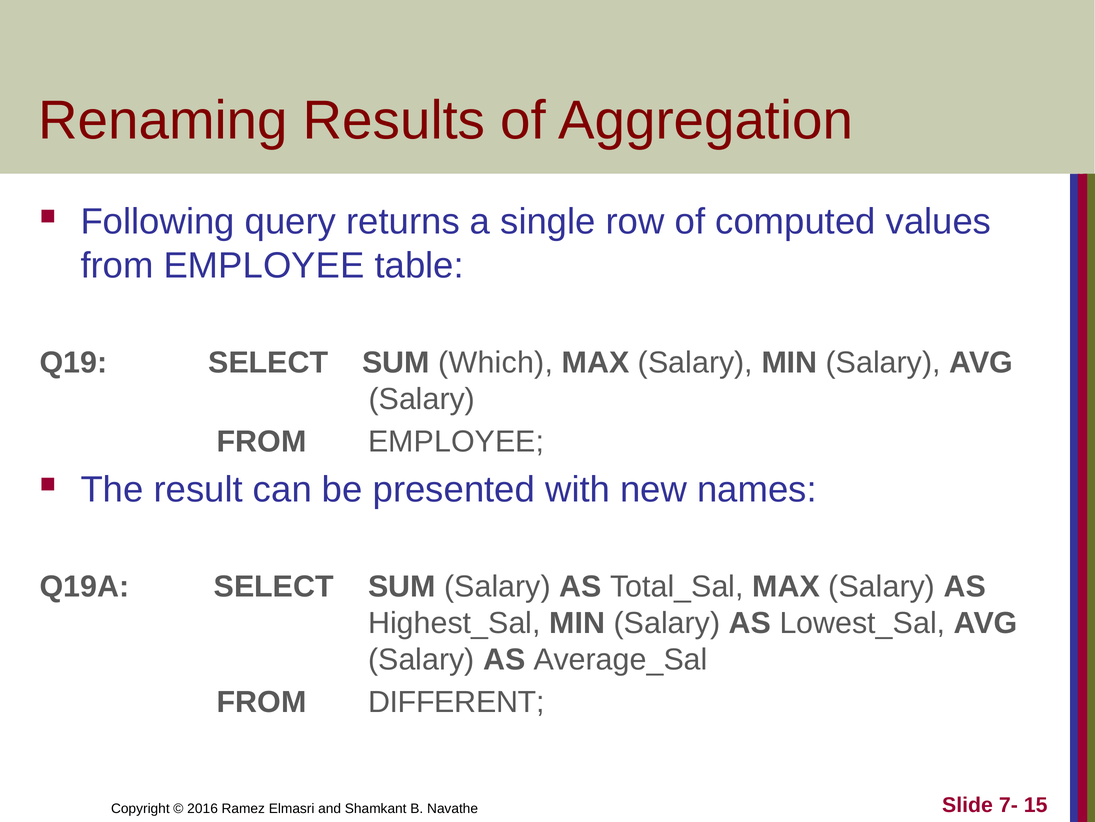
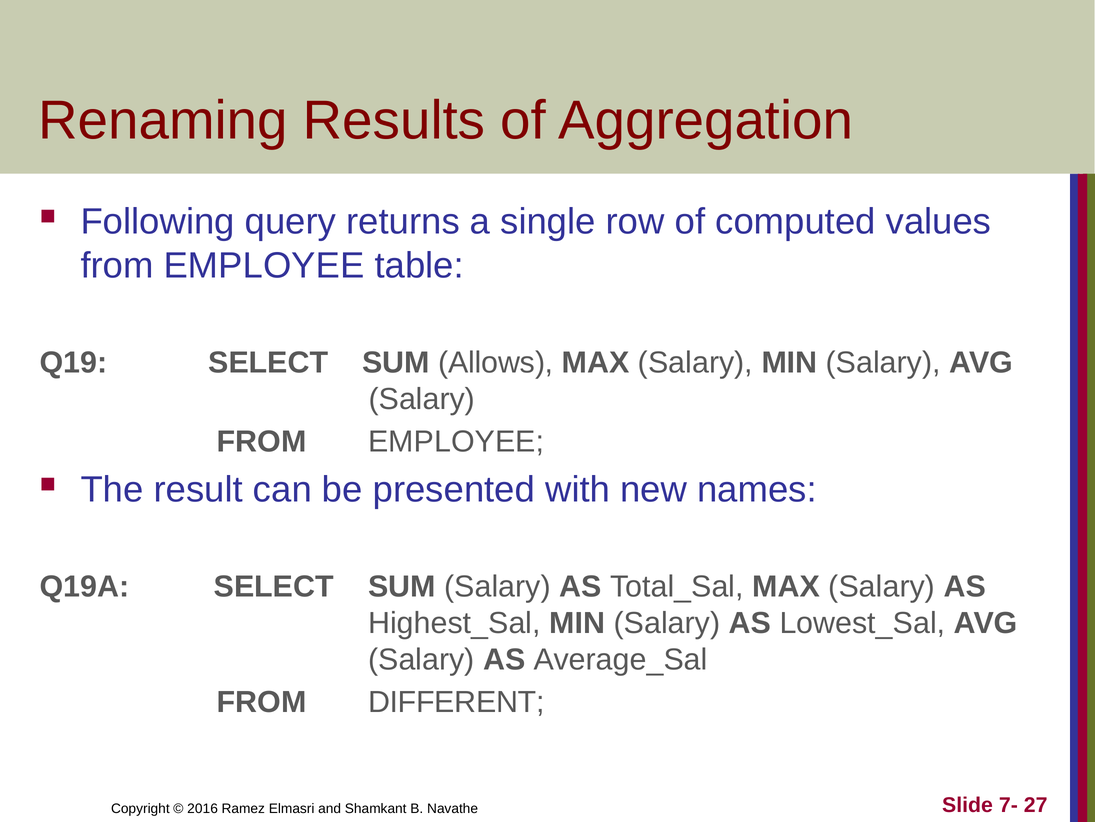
Which: Which -> Allows (496, 362)
15: 15 -> 27 (1036, 804)
